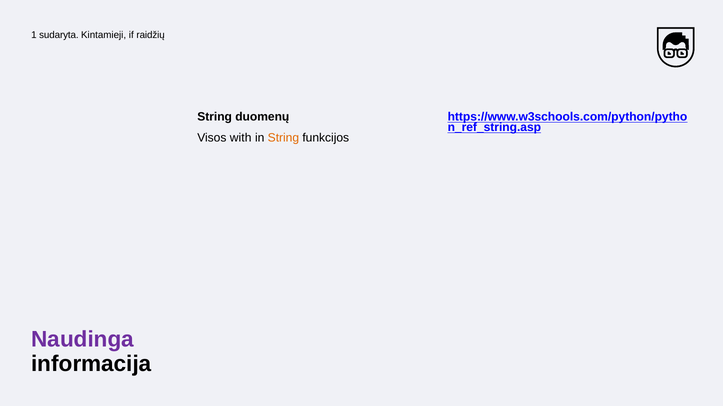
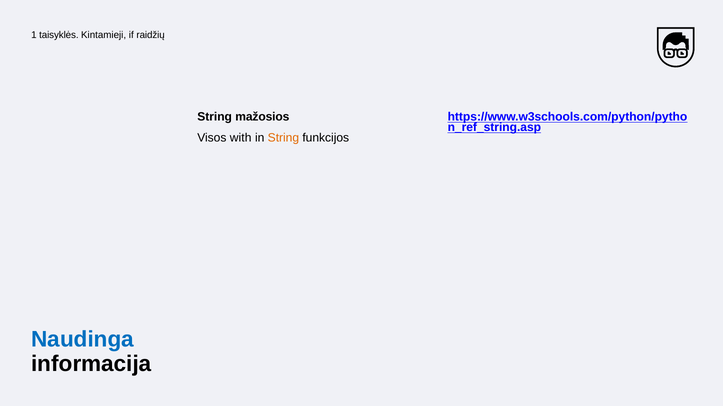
sudaryta: sudaryta -> taisyklės (59, 35)
duomenų: duomenų -> mažosios (262, 117)
Naudinga colour: purple -> blue (83, 340)
